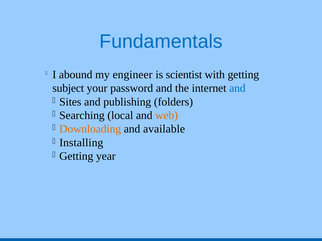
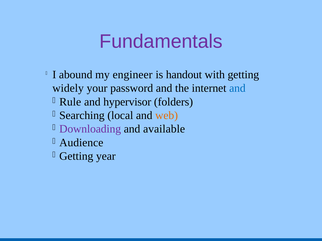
Fundamentals colour: blue -> purple (161, 42)
scientist: scientist -> handout (184, 75)
subject: subject -> widely (68, 88)
Sites: Sites -> Rule (70, 102)
publishing: publishing -> hypervisor (127, 102)
Downloading colour: orange -> purple (90, 129)
Installing: Installing -> Audience (81, 143)
